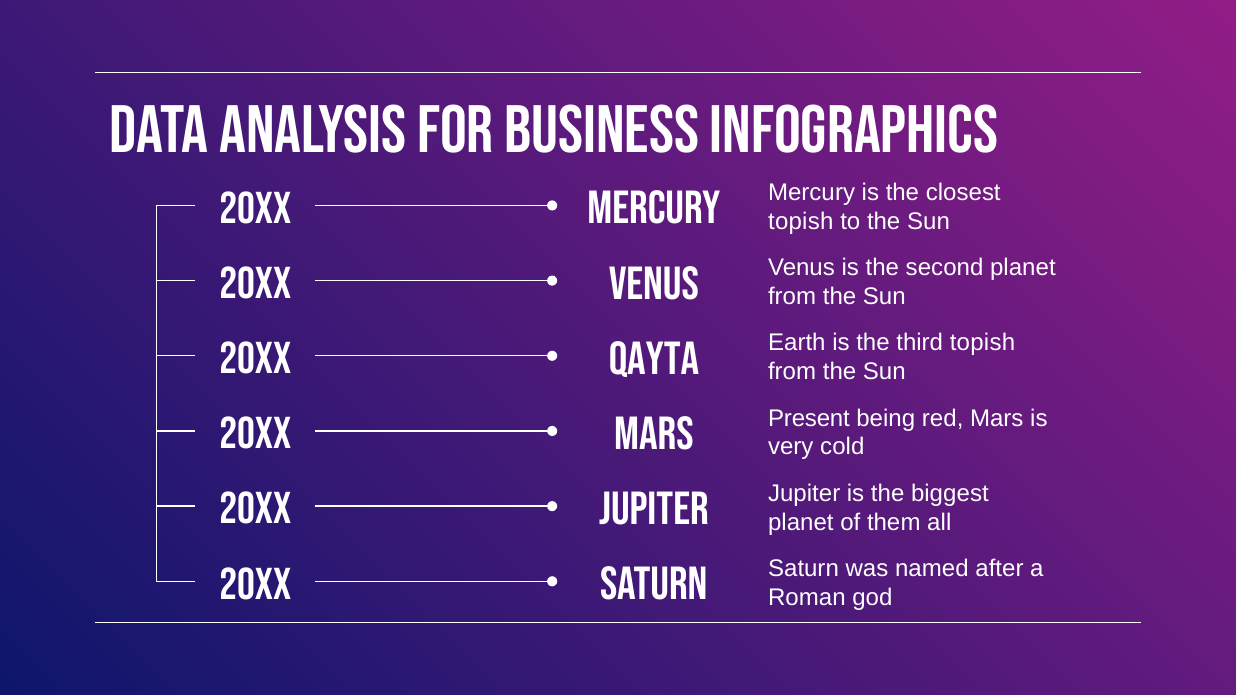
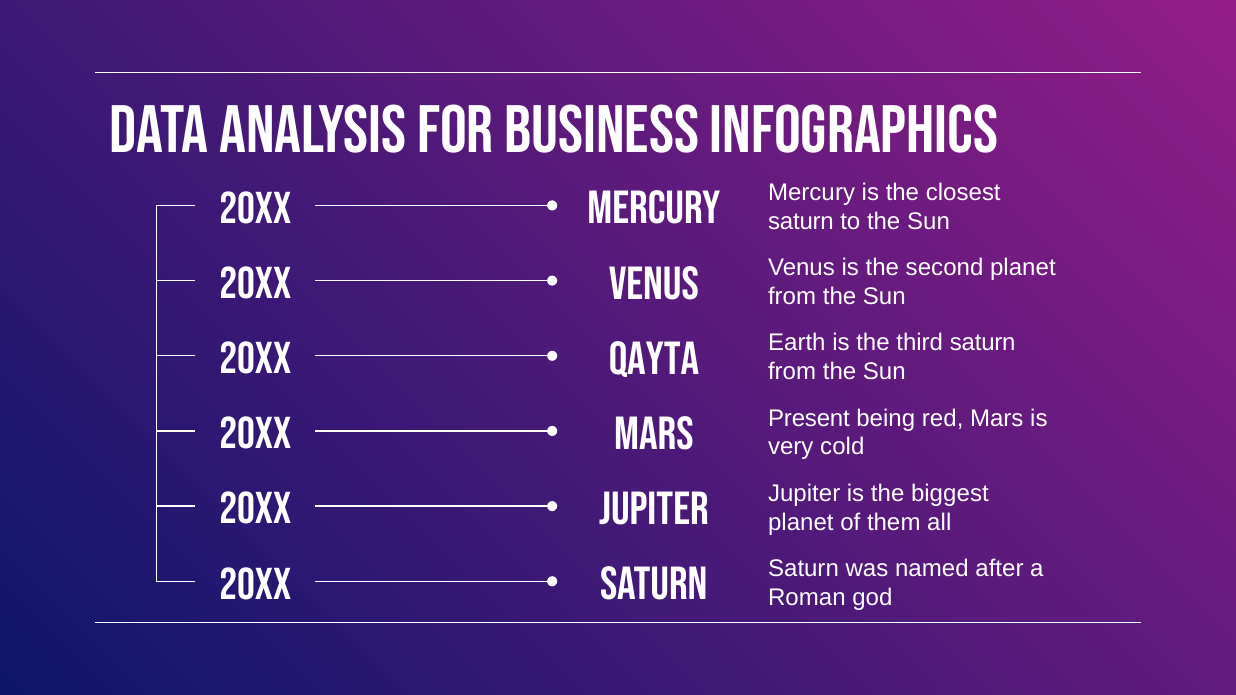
topish: topish -> saturn (801, 222)
third topish: topish -> saturn (983, 343)
